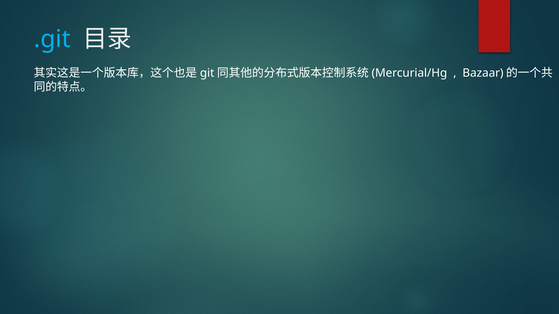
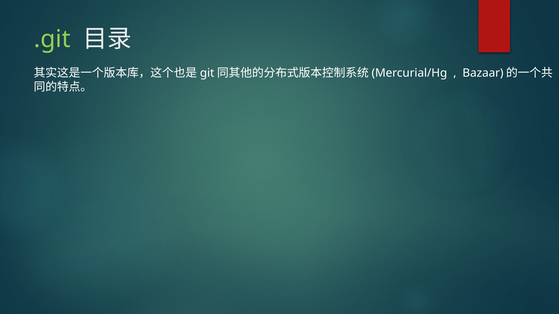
.git colour: light blue -> light green (52, 39)
